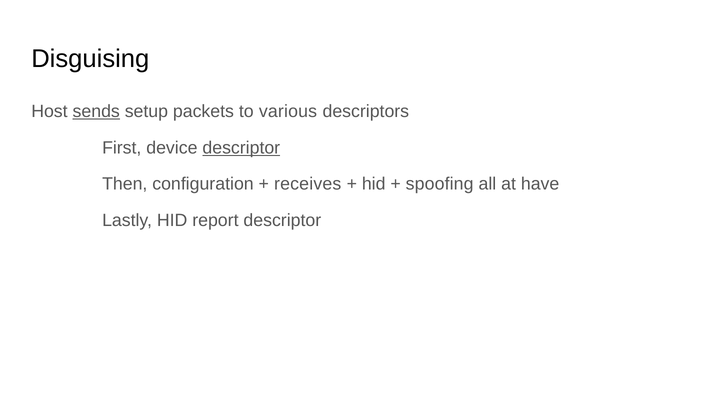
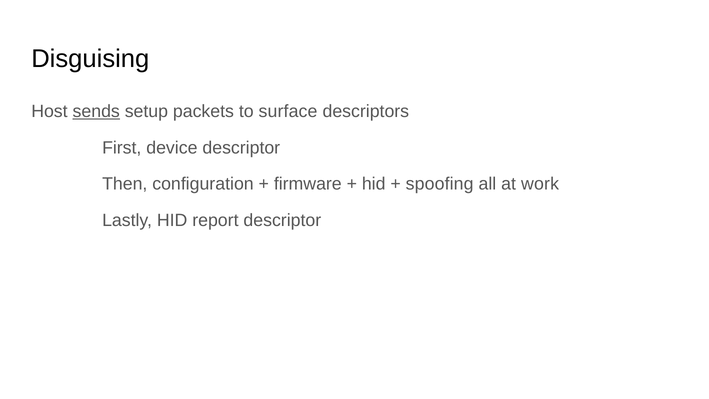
various: various -> surface (288, 111)
descriptor underline: present -> none (241, 148)
receives: receives -> firmware (308, 184)
have: have -> work (540, 184)
